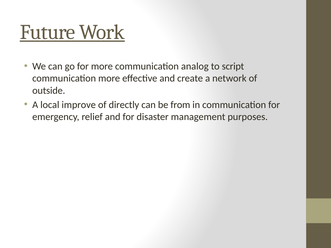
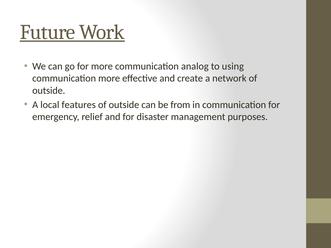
script: script -> using (233, 66)
improve: improve -> features (79, 105)
directly: directly -> outside (124, 105)
